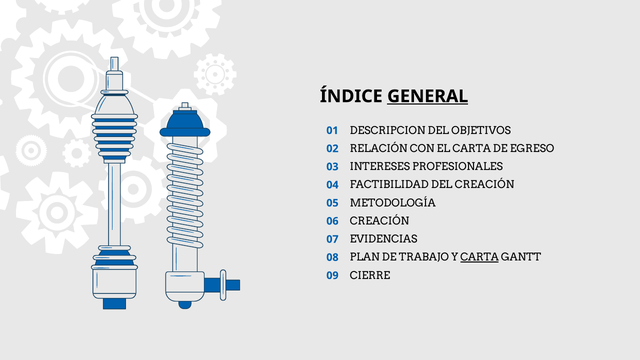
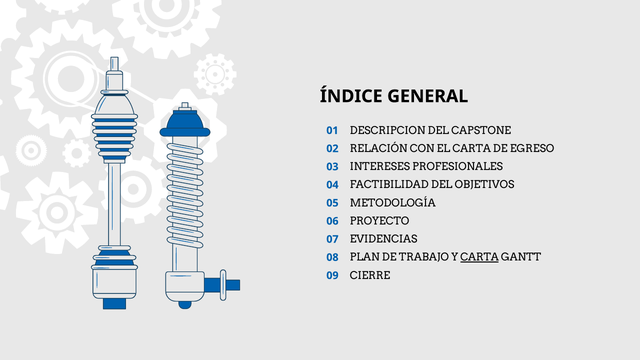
GENERAL underline: present -> none (428, 96)
OBJETIVOS: OBJETIVOS -> CAPSTONE (481, 131)
DEL CREACIÓN: CREACIÓN -> OBJETIVOS (484, 185)
CREACIÓN: CREACIÓN -> PROYECTO (380, 221)
